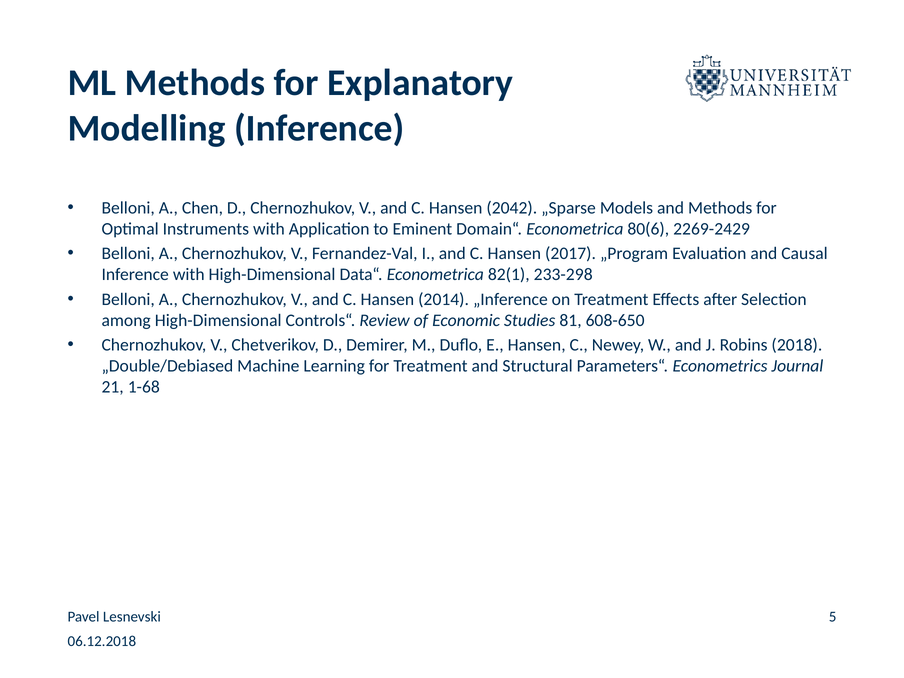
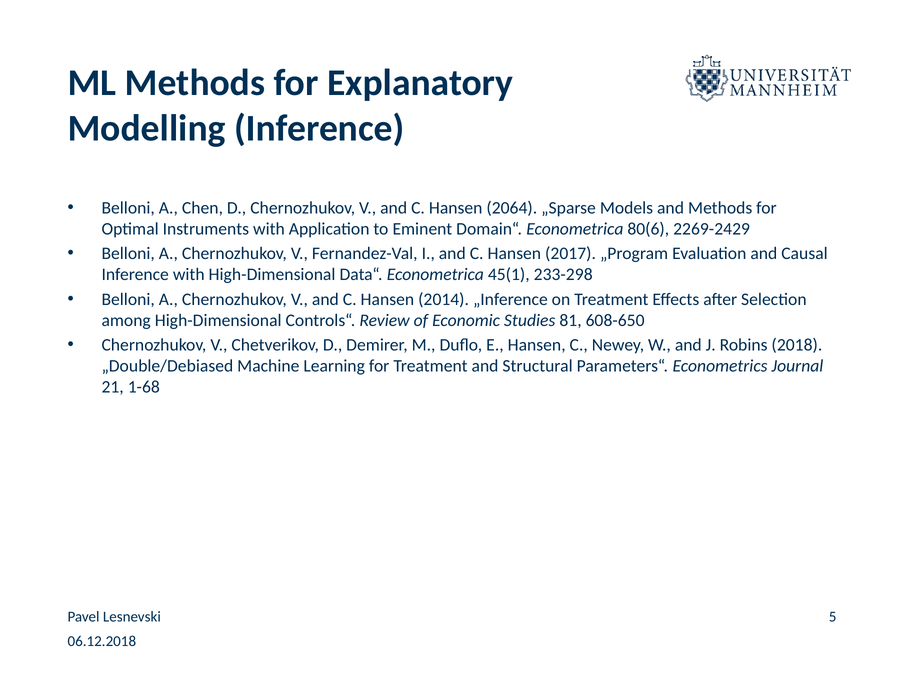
2042: 2042 -> 2064 (512, 208)
82(1: 82(1 -> 45(1 (509, 275)
